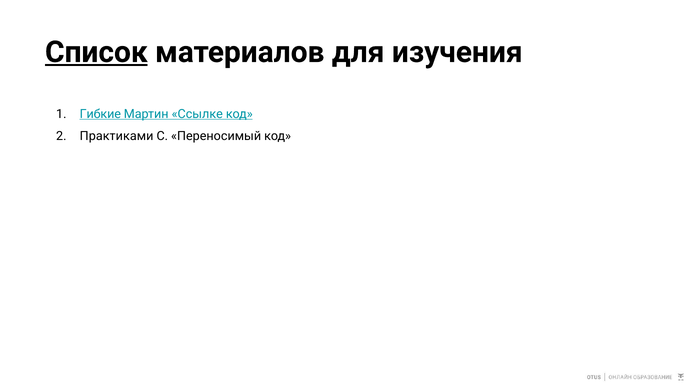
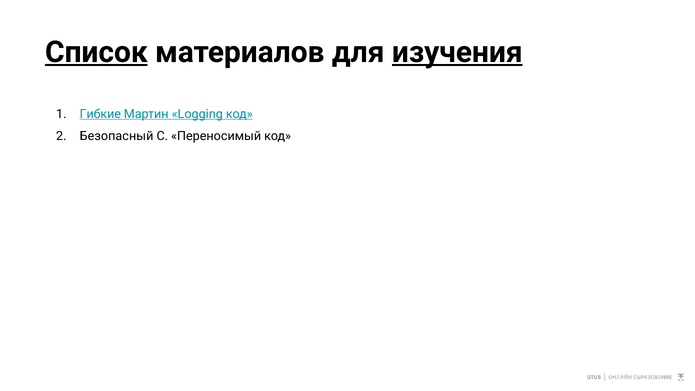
изучения underline: none -> present (457, 52)
Ссылке: Ссылке -> Logging (197, 114)
Практиками: Практиками -> Безопасный (117, 136)
